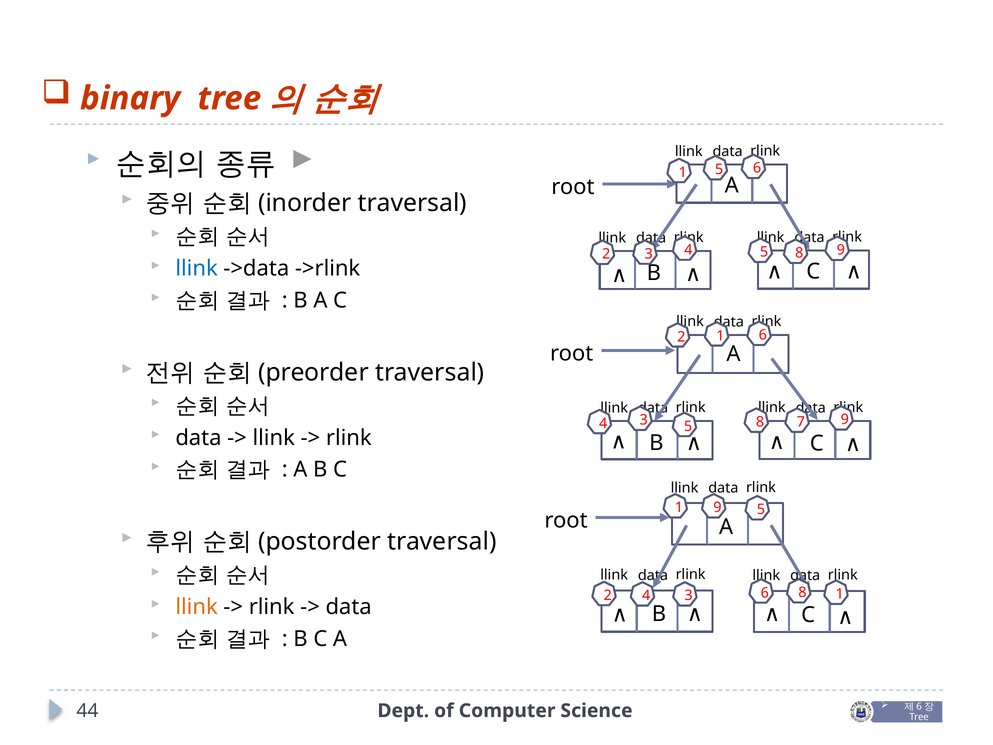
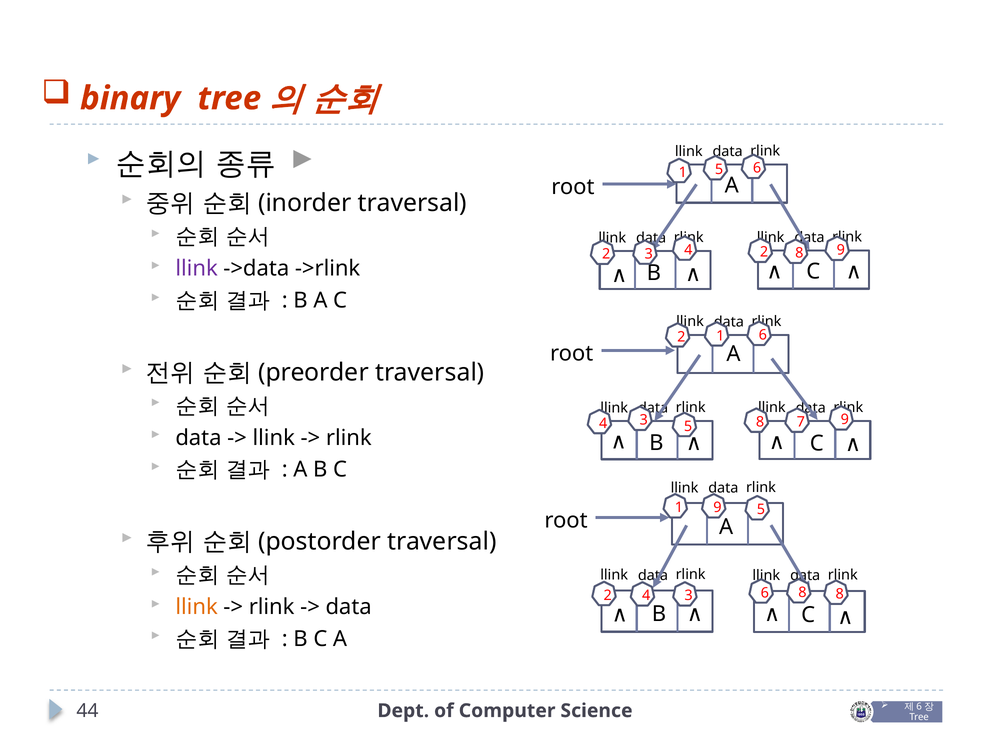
4 5: 5 -> 2 (764, 252)
llink colour: blue -> purple (197, 268)
4 1: 1 -> 8 (840, 594)
